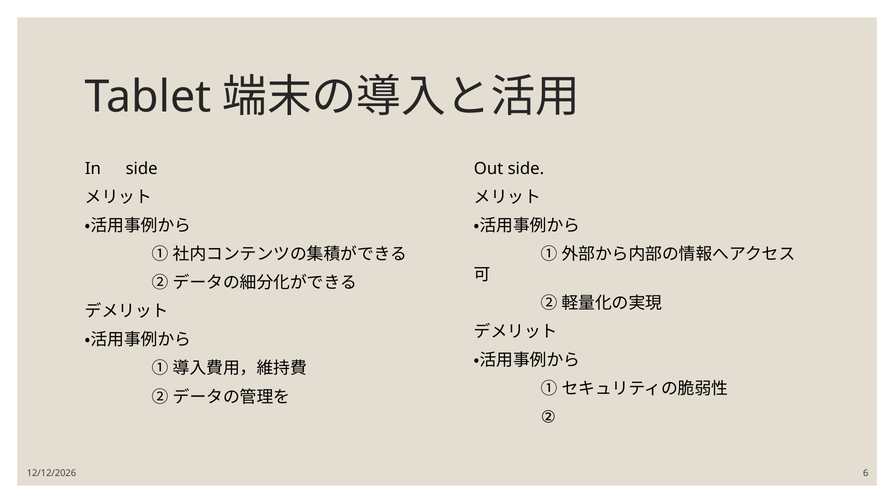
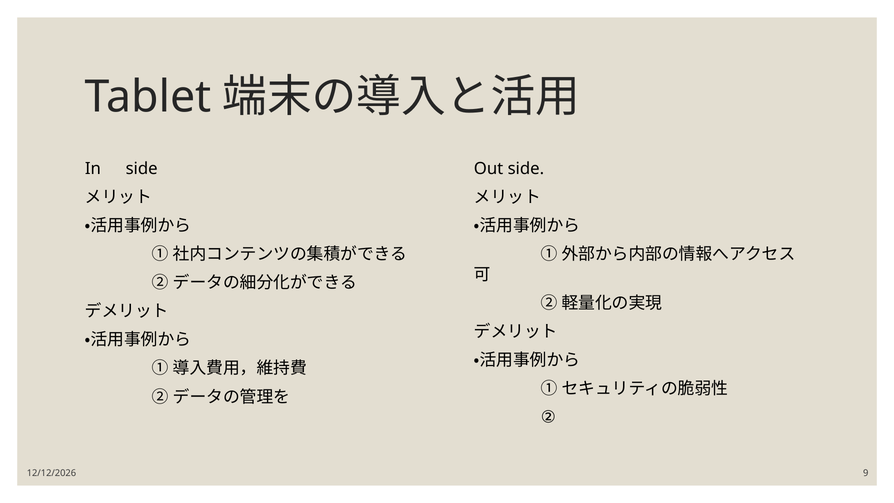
6: 6 -> 9 (866, 473)
